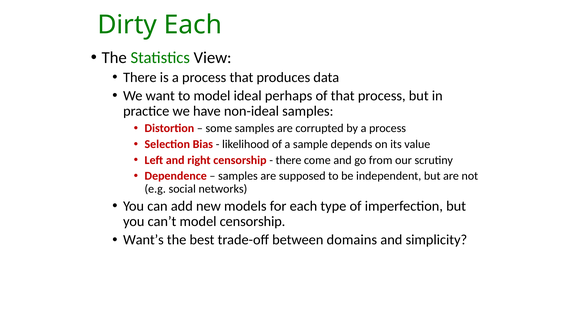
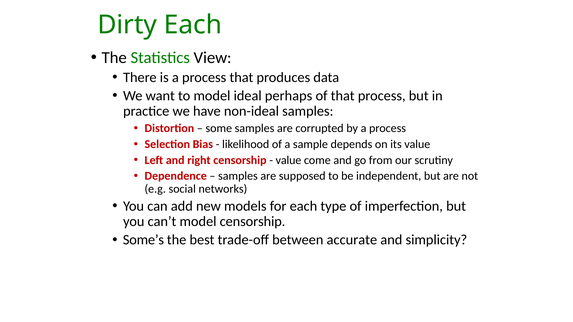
there: there -> value (288, 160)
Want’s: Want’s -> Some’s (143, 240)
domains: domains -> accurate (352, 240)
